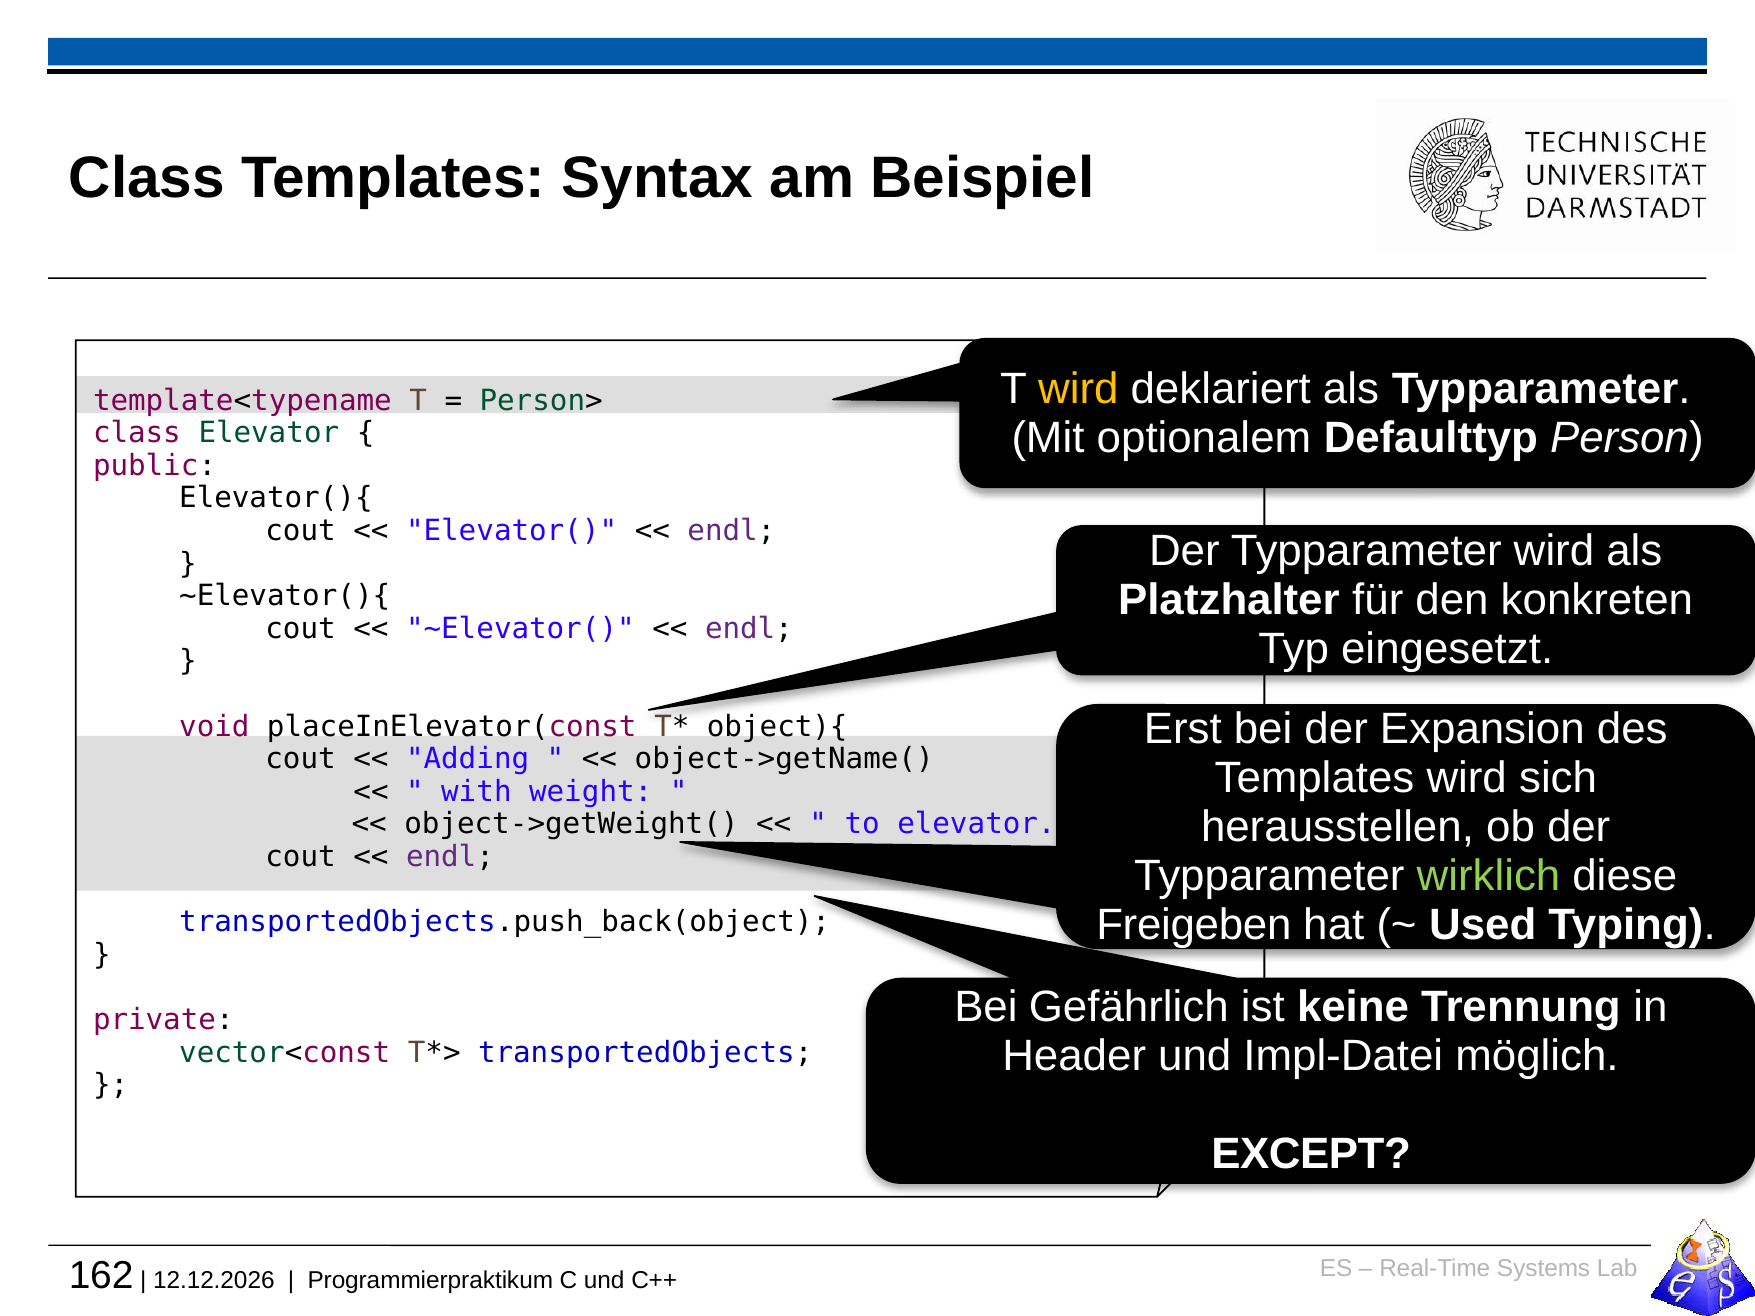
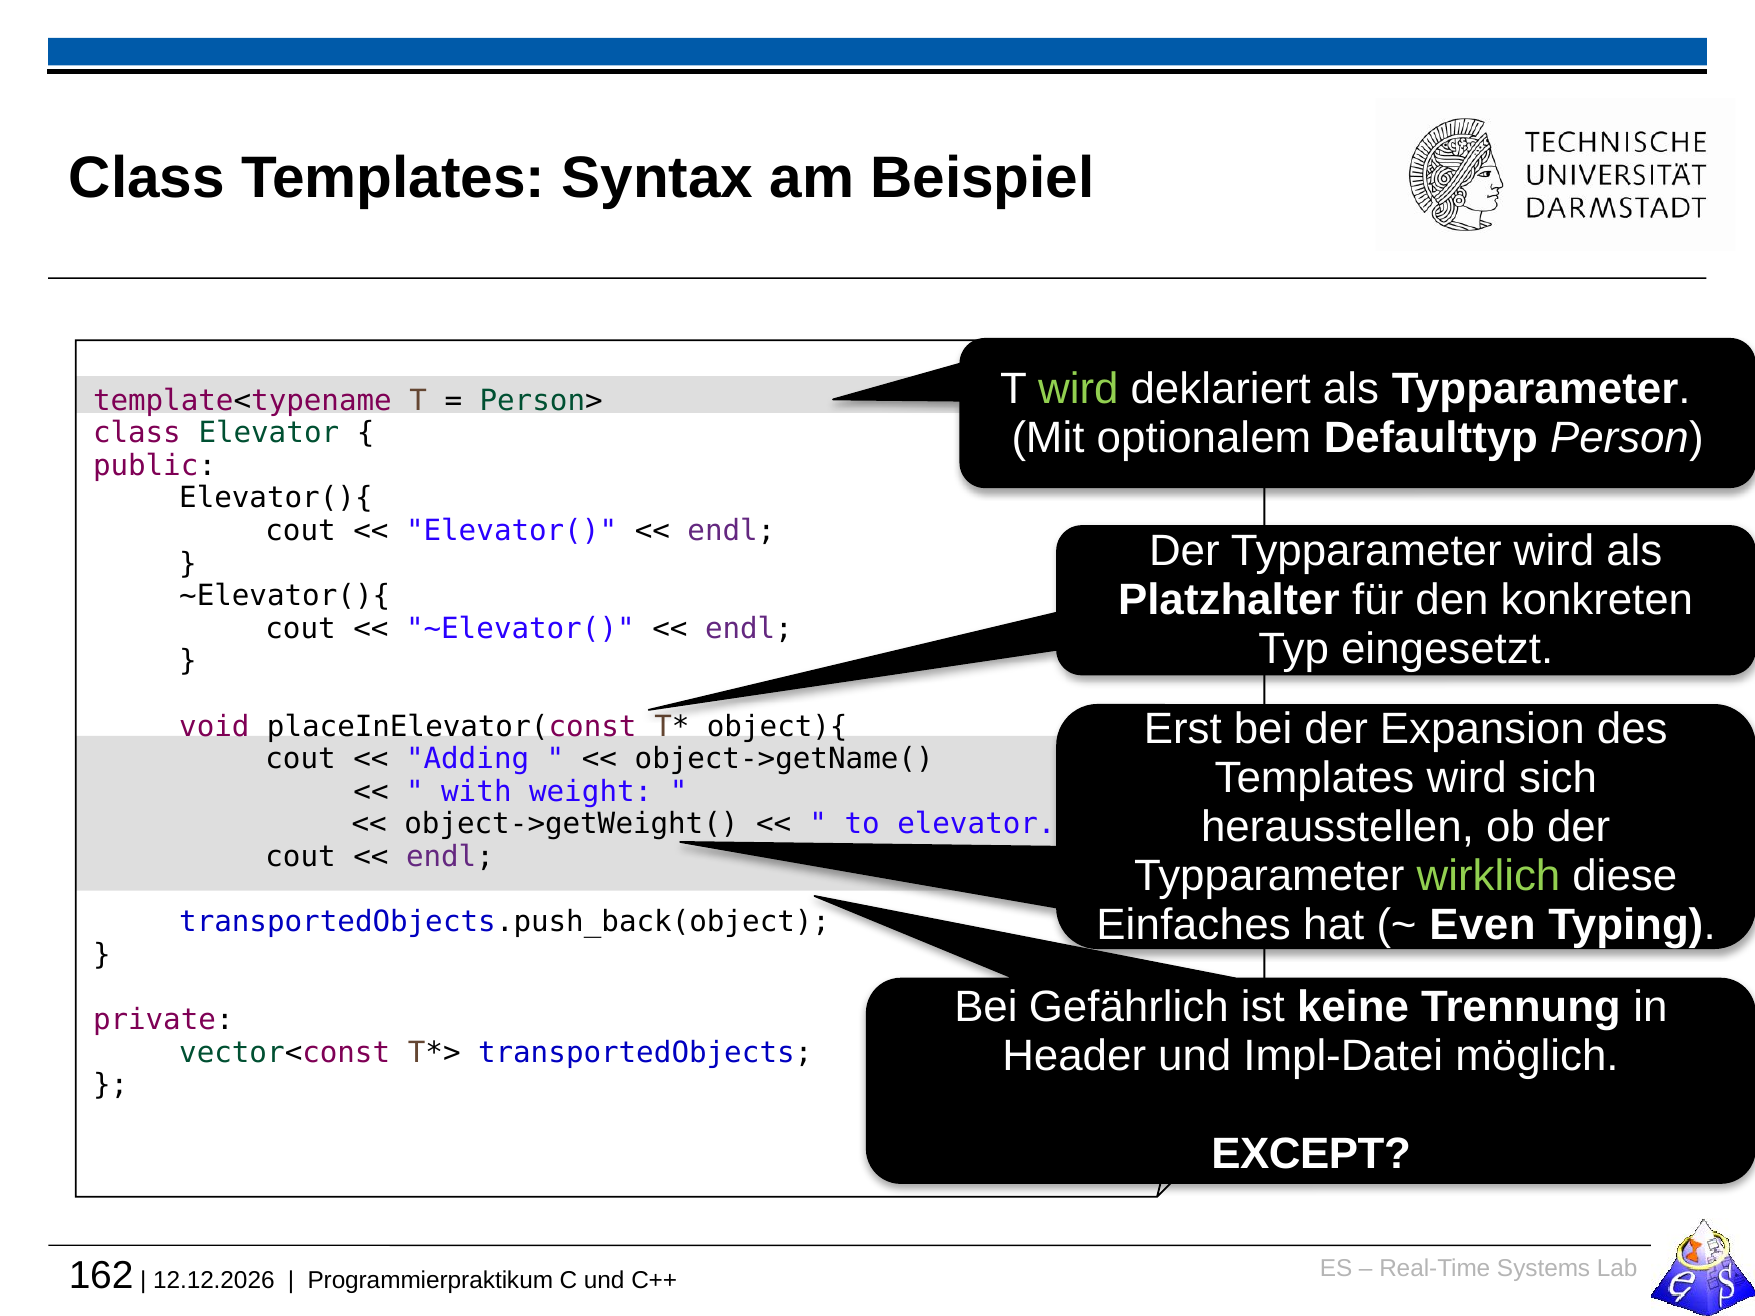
wird colour: yellow -> light green (1078, 389)
Freigeben: Freigeben -> Einfaches (1194, 925)
Used: Used -> Even (1483, 925)
